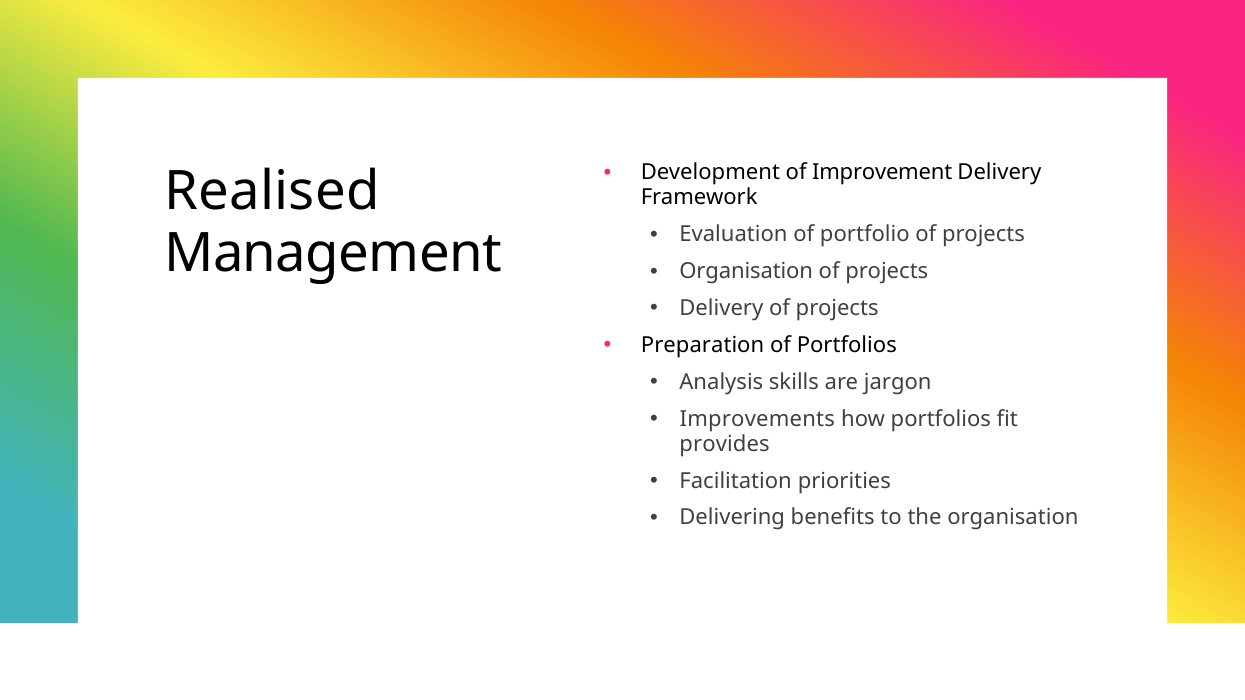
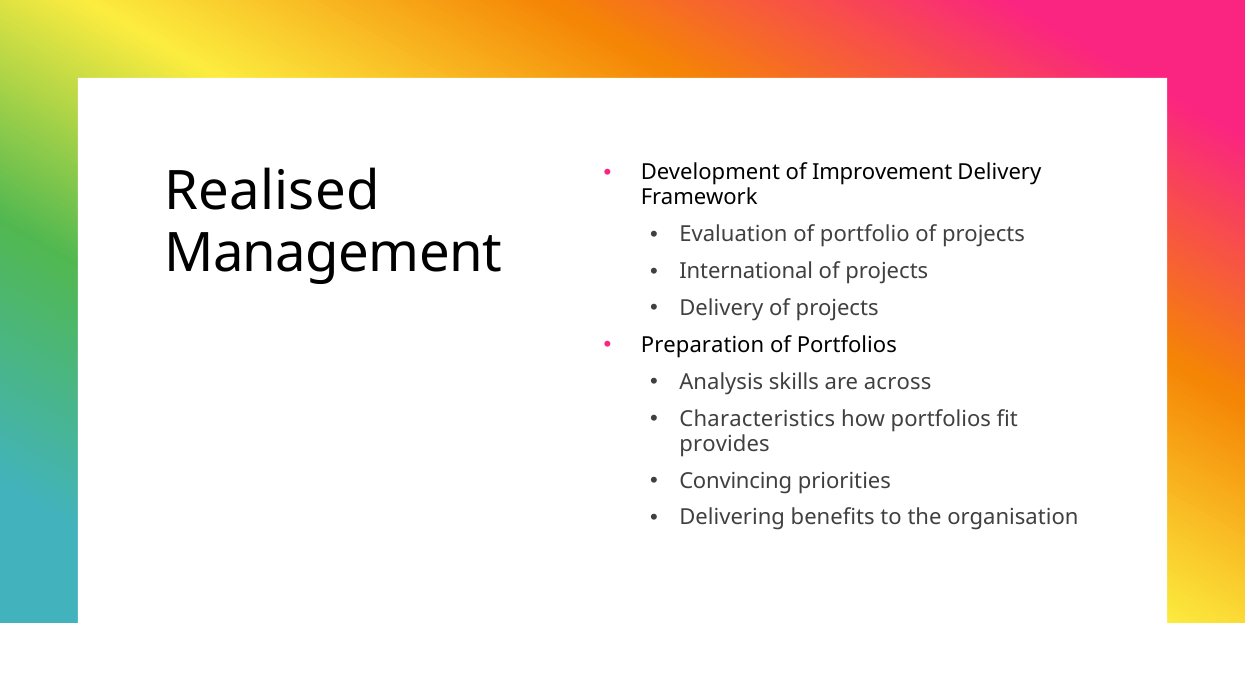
Organisation: Organisation -> International (746, 271)
jargon: jargon -> across (898, 382)
Improvements: Improvements -> Characteristics (757, 419)
Facilitation: Facilitation -> Convincing (736, 481)
